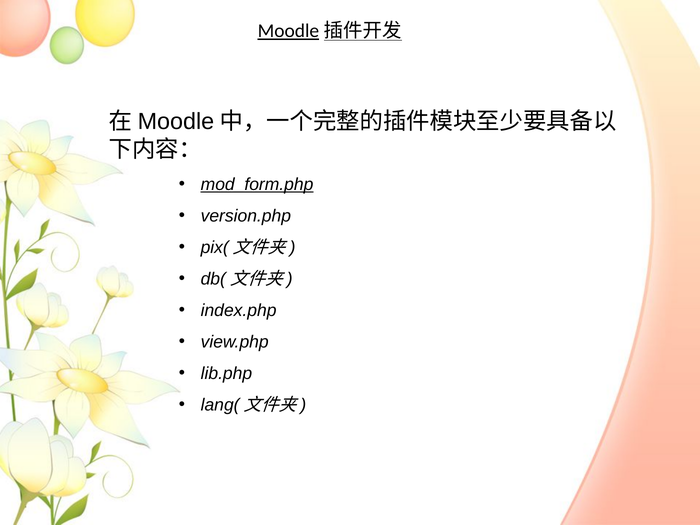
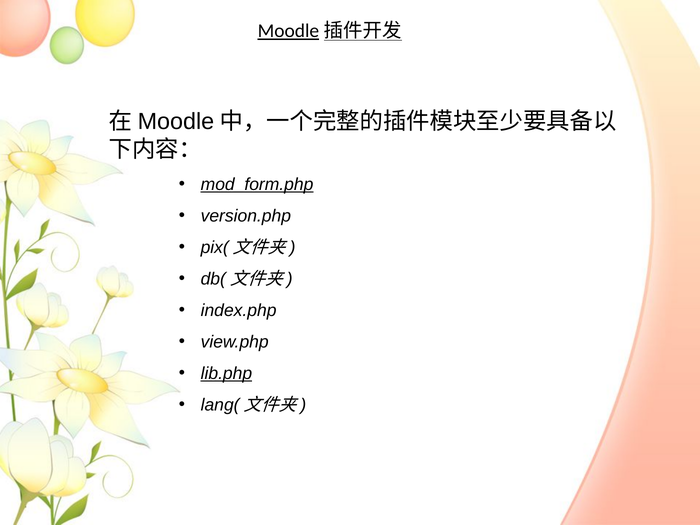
lib.php underline: none -> present (226, 373)
